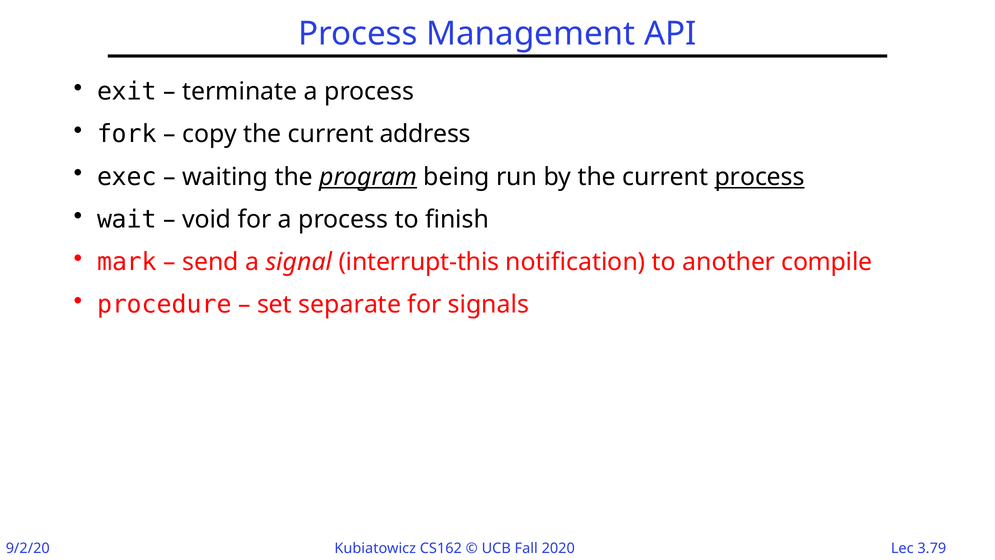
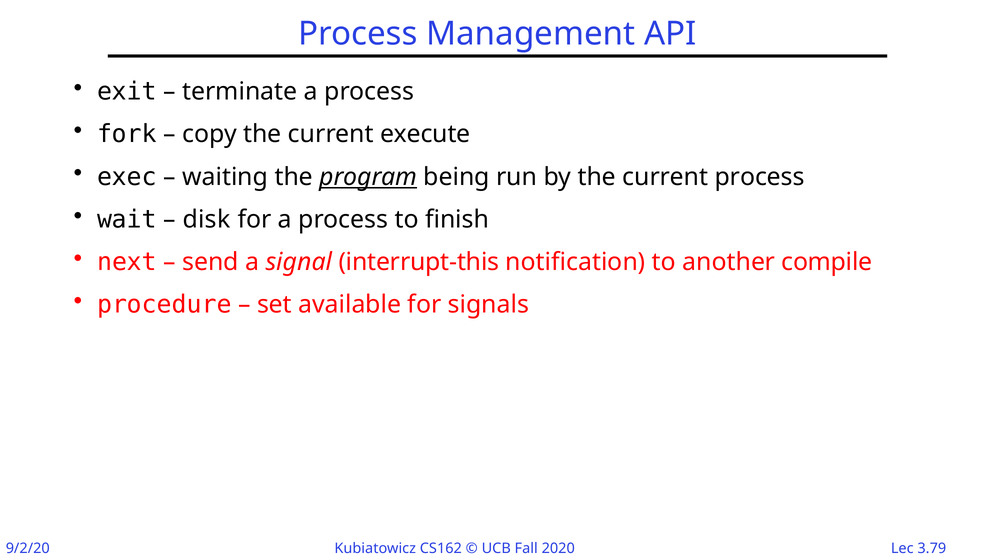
address: address -> execute (425, 134)
process underline: present -> none (760, 177)
void: void -> disk (207, 219)
mark: mark -> next (127, 262)
separate: separate -> available (350, 305)
